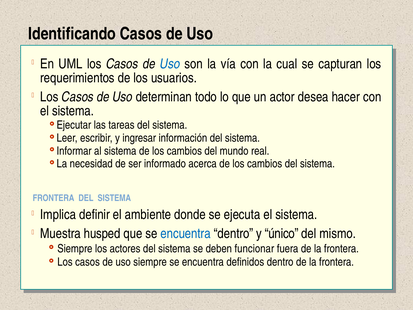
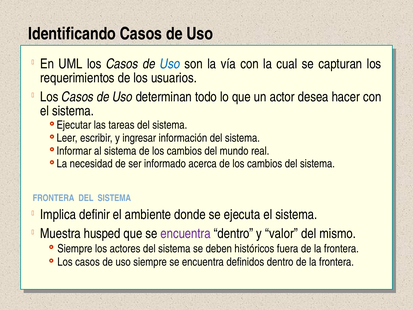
encuentra colour: blue -> purple (186, 233)
único: único -> valor (282, 233)
funcionar: funcionar -> históricos (254, 248)
